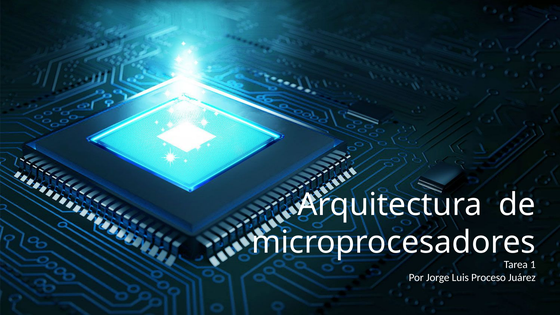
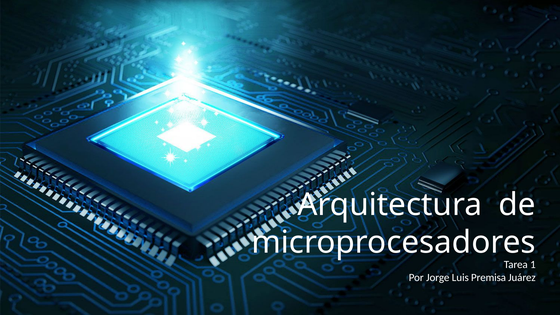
Proceso: Proceso -> Premisa (489, 278)
